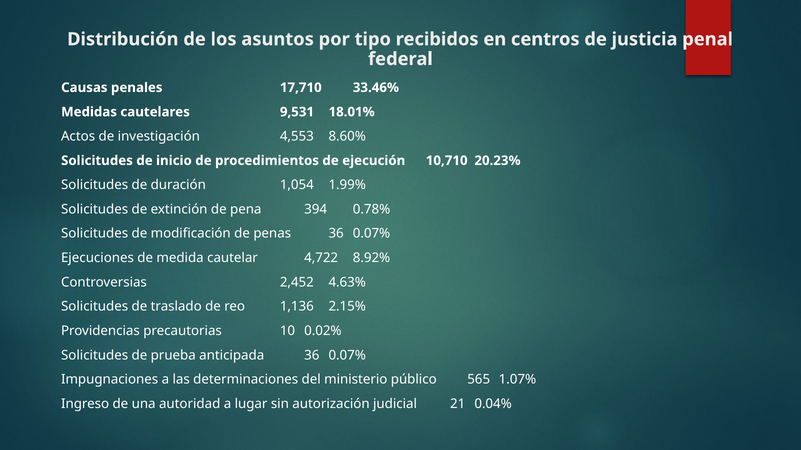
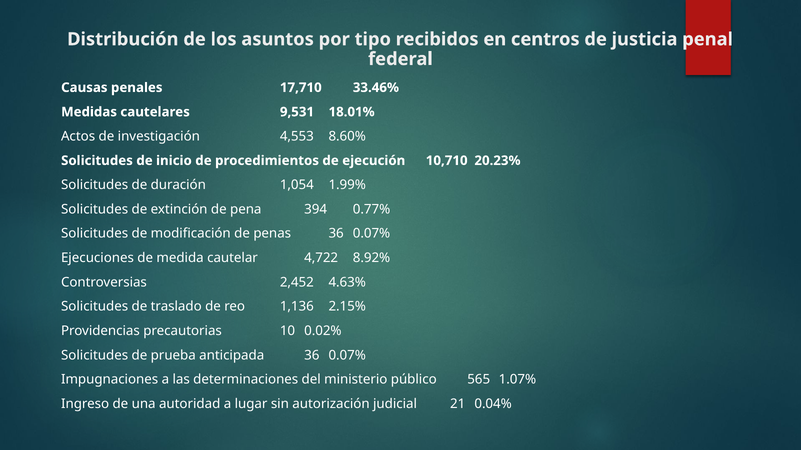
0.78%: 0.78% -> 0.77% (372, 210)
